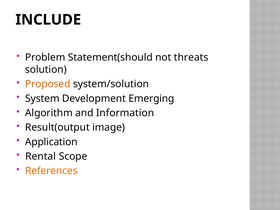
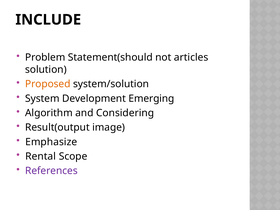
threats: threats -> articles (191, 57)
Information: Information -> Considering (125, 113)
Application: Application -> Emphasize (51, 142)
References colour: orange -> purple (51, 171)
